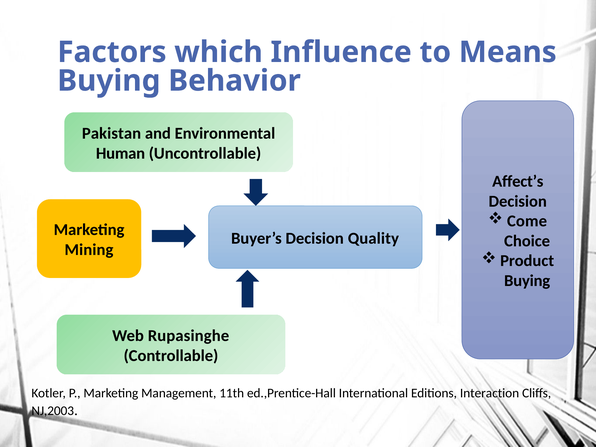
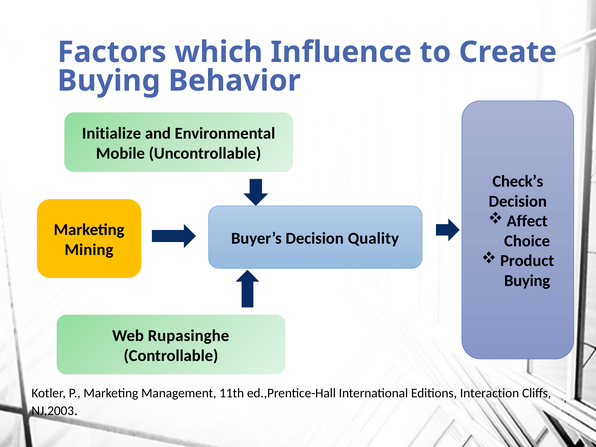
Means: Means -> Create (508, 52)
Pakistan: Pakistan -> Initialize (112, 133)
Human: Human -> Mobile (120, 153)
Affect’s: Affect’s -> Check’s (518, 181)
Come: Come -> Affect (527, 221)
